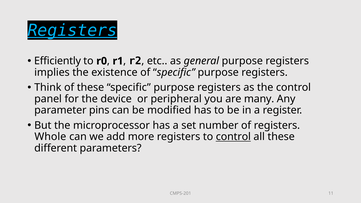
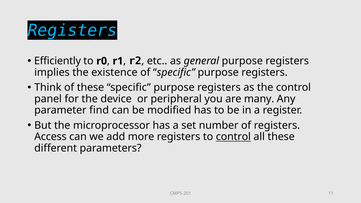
Registers underline: present -> none (72, 30)
pins: pins -> find (99, 110)
Whole: Whole -> Access (50, 137)
